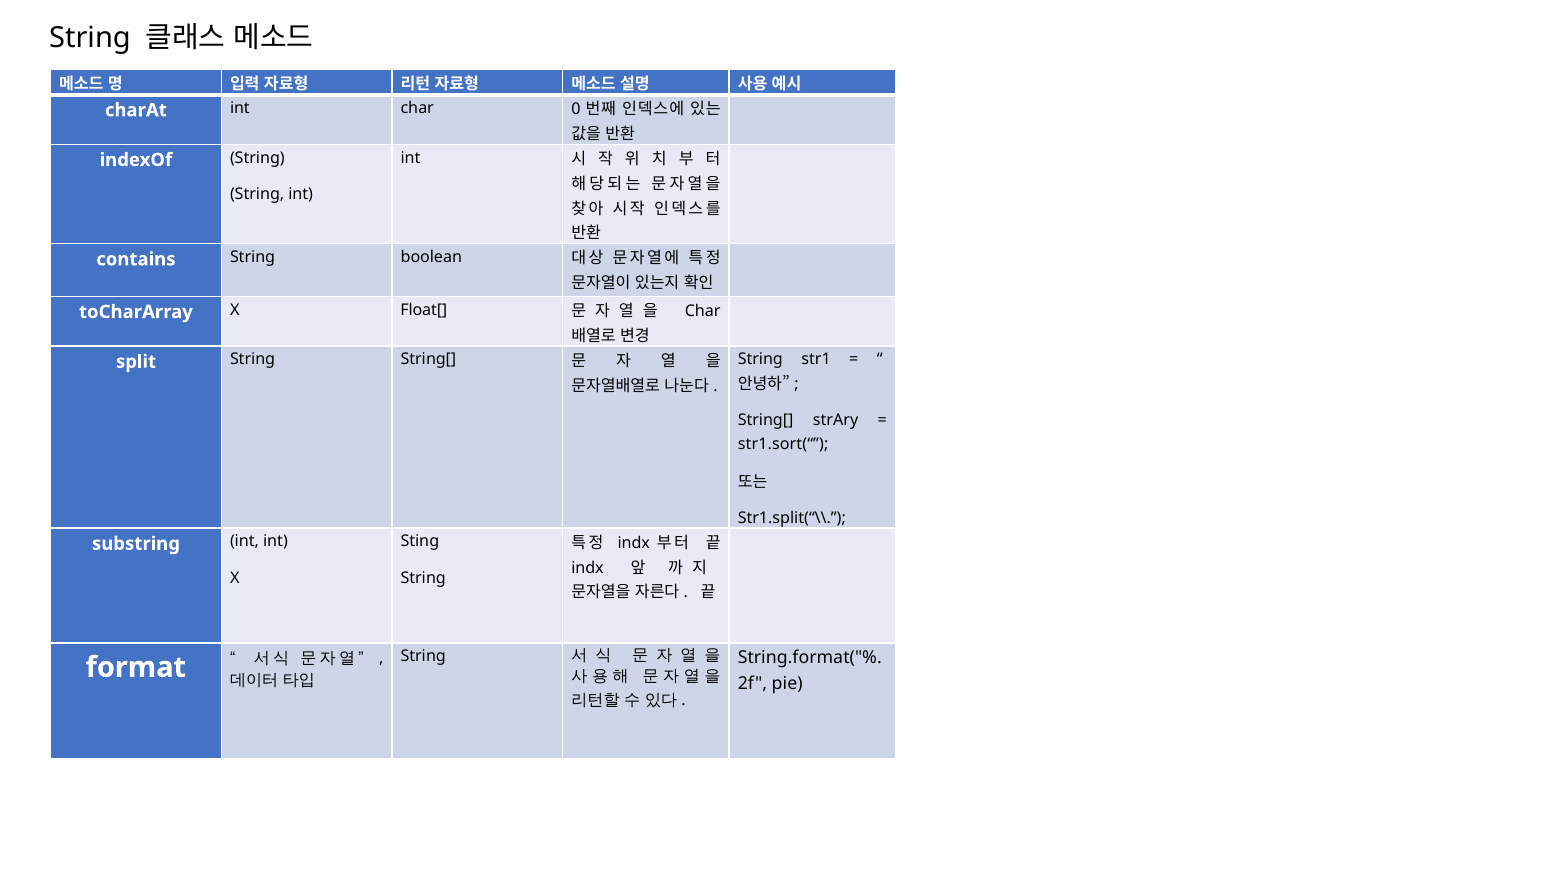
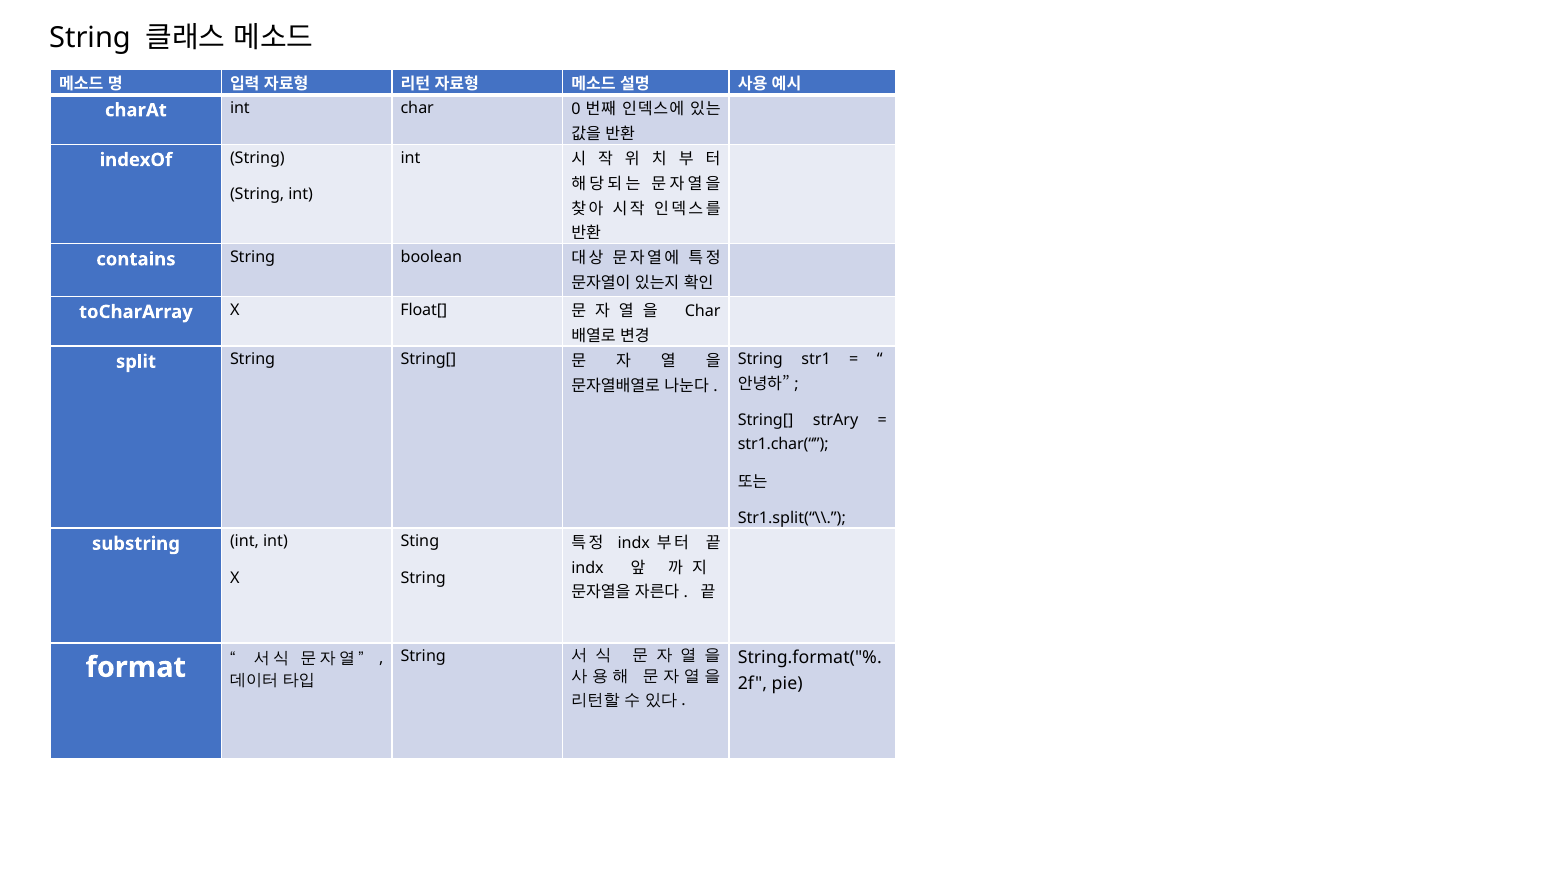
str1.sort(“: str1.sort(“ -> str1.char(“ (783, 444)
